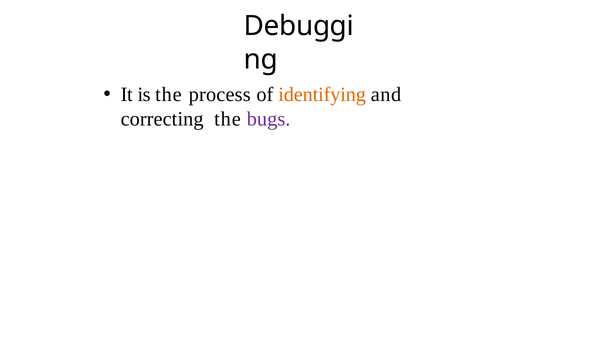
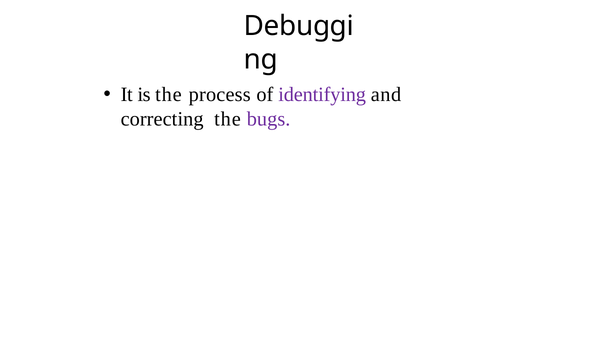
identifying colour: orange -> purple (322, 95)
